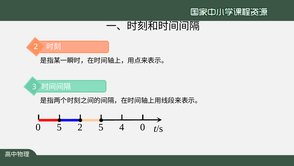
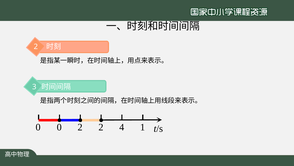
0 5: 5 -> 0 (59, 127)
2 5: 5 -> 2 (101, 127)
4 0: 0 -> 1 (143, 127)
